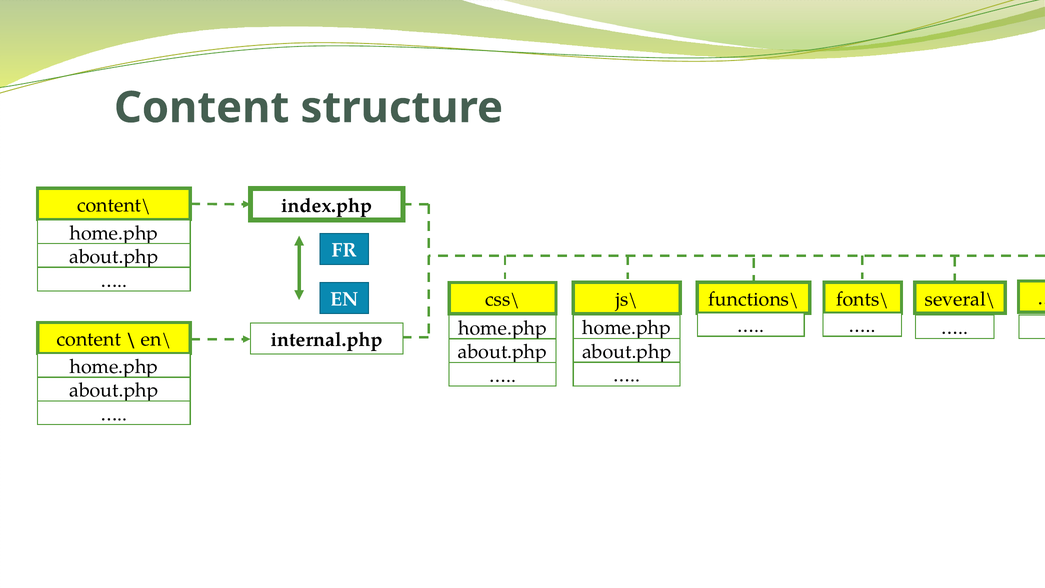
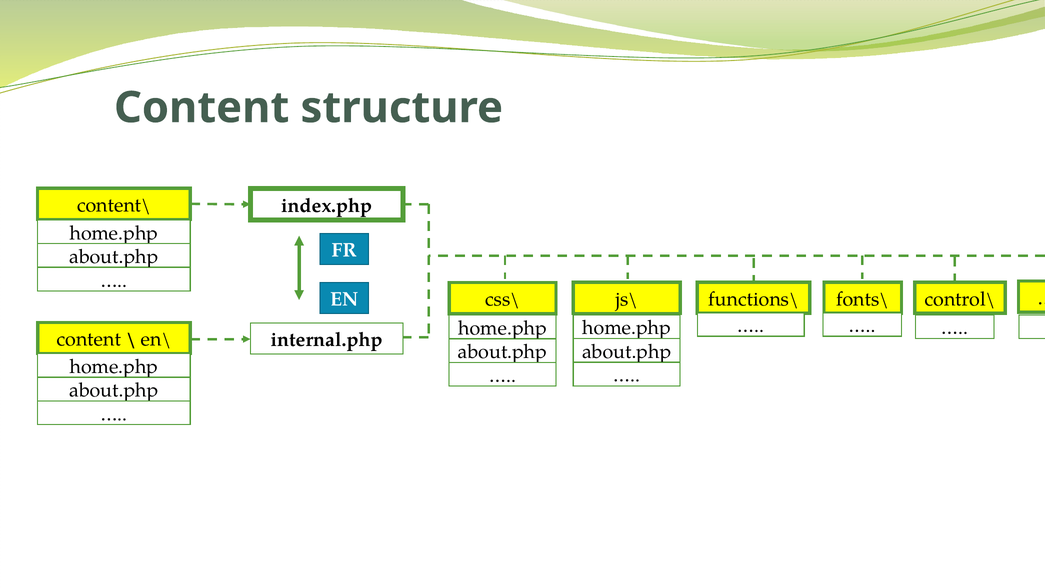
several\: several\ -> control\ (960, 299)
